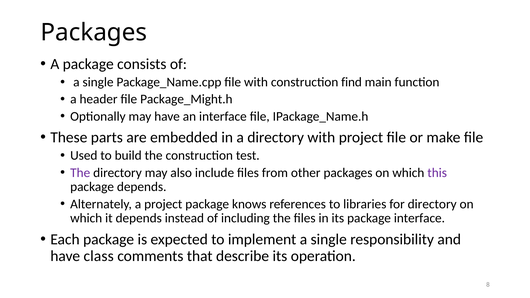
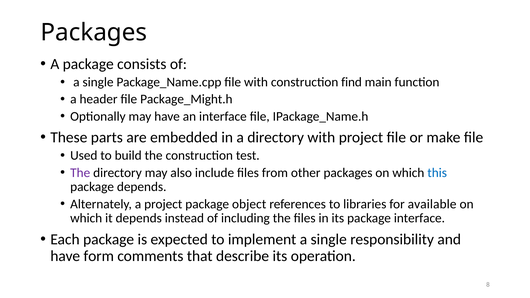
this colour: purple -> blue (437, 173)
knows: knows -> object (249, 204)
for directory: directory -> available (432, 204)
class: class -> form (99, 256)
